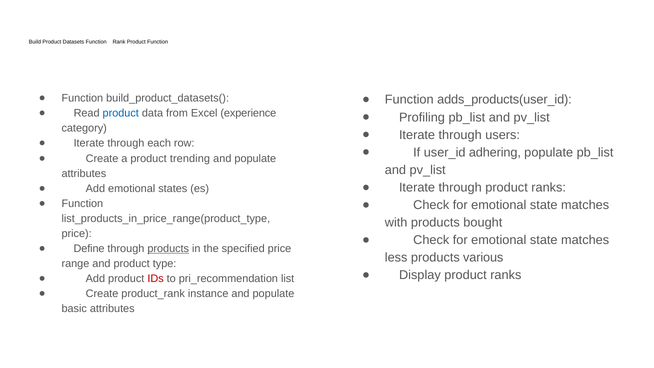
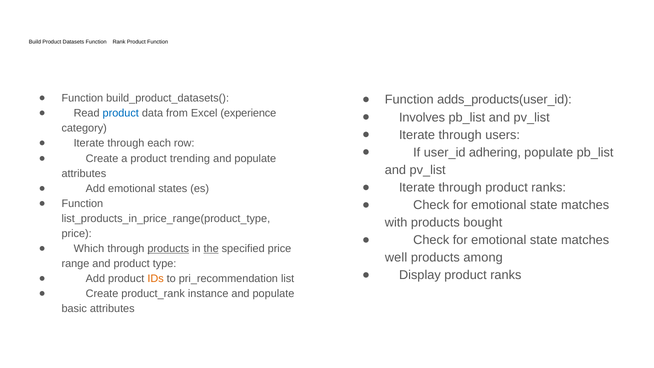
Profiling: Profiling -> Involves (422, 117)
Define: Define -> Which (89, 249)
the underline: none -> present (211, 249)
less: less -> well (396, 258)
various: various -> among (483, 258)
IDs colour: red -> orange (156, 279)
